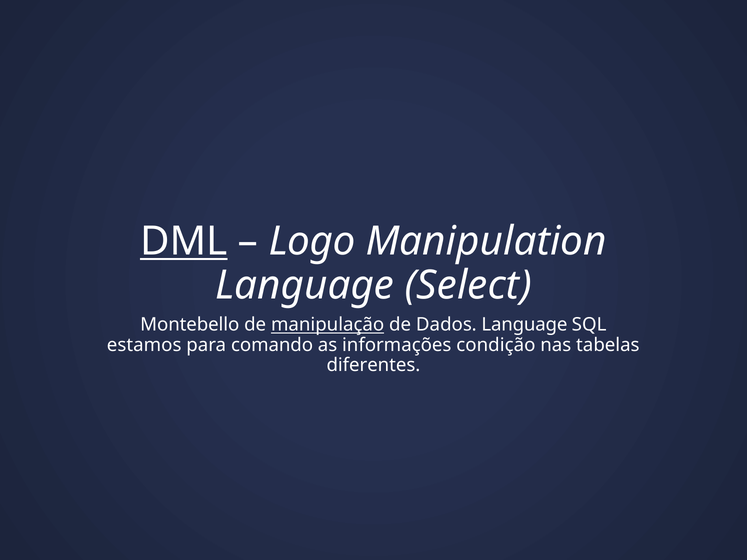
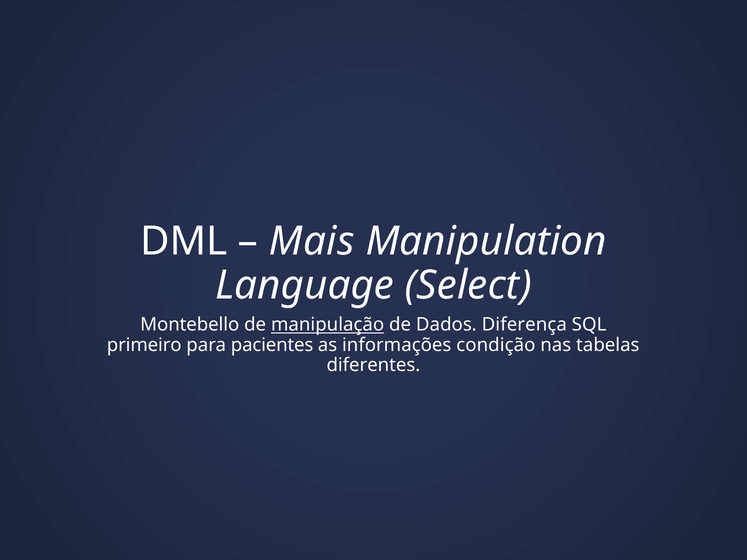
DML underline: present -> none (184, 242)
Logo: Logo -> Mais (312, 242)
Dados Language: Language -> Diferença (524, 325)
estamos: estamos -> primeiro (144, 345)
comando: comando -> pacientes (272, 345)
